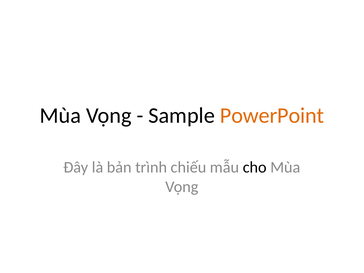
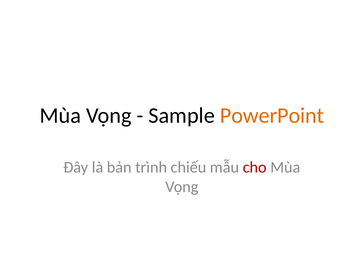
cho colour: black -> red (255, 167)
